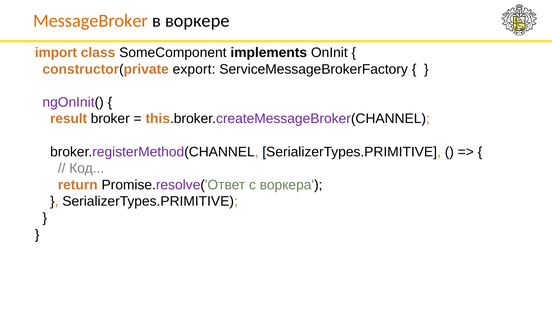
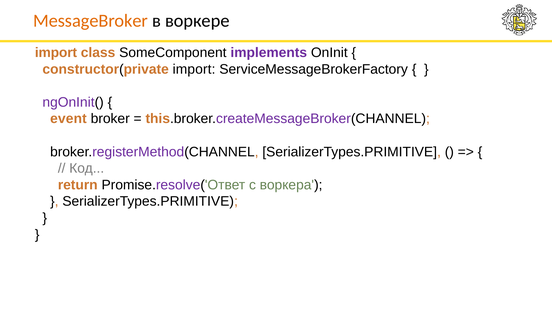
implements colour: black -> purple (269, 53)
constructor(private export: export -> import (194, 69)
result: result -> event (68, 119)
